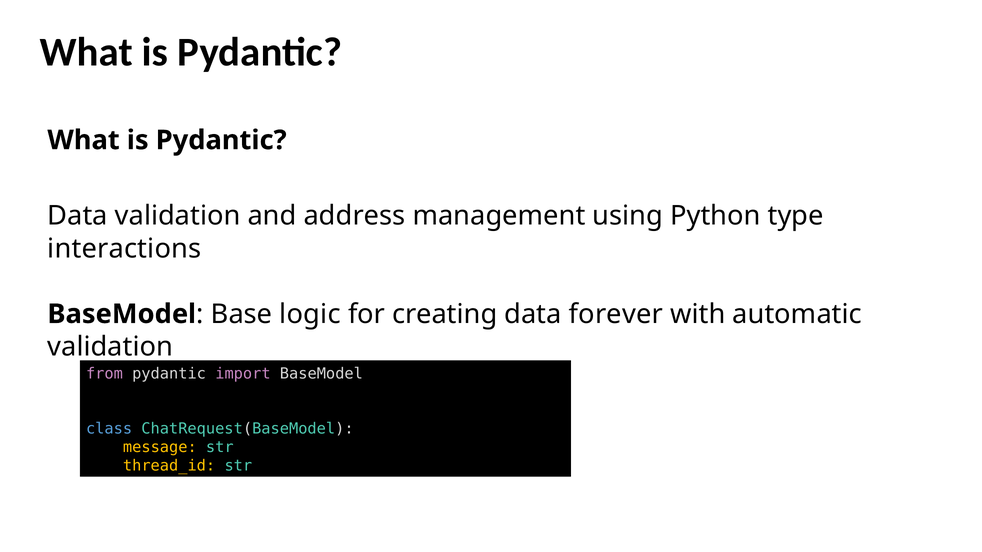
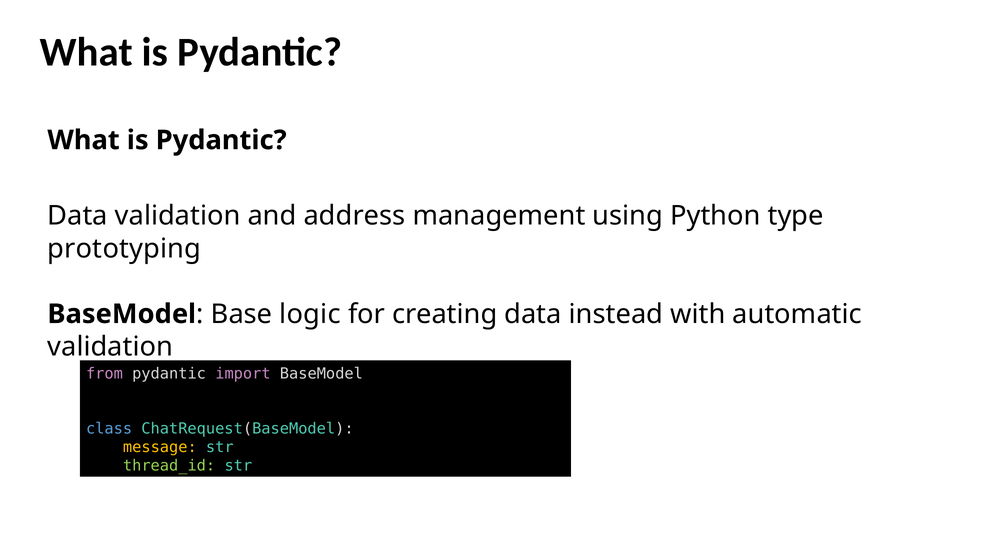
interactions: interactions -> prototyping (124, 249)
forever: forever -> instead (616, 314)
thread_id colour: yellow -> light green (169, 466)
